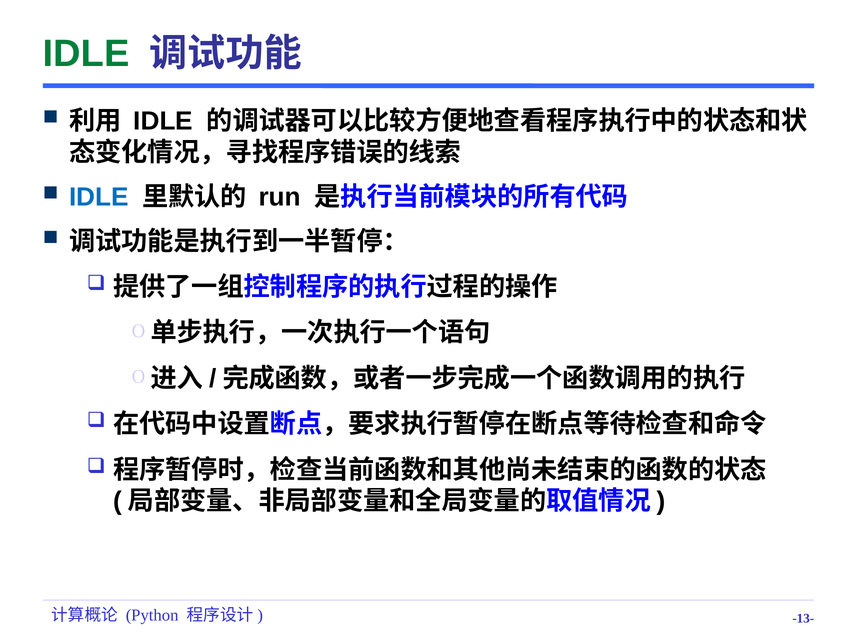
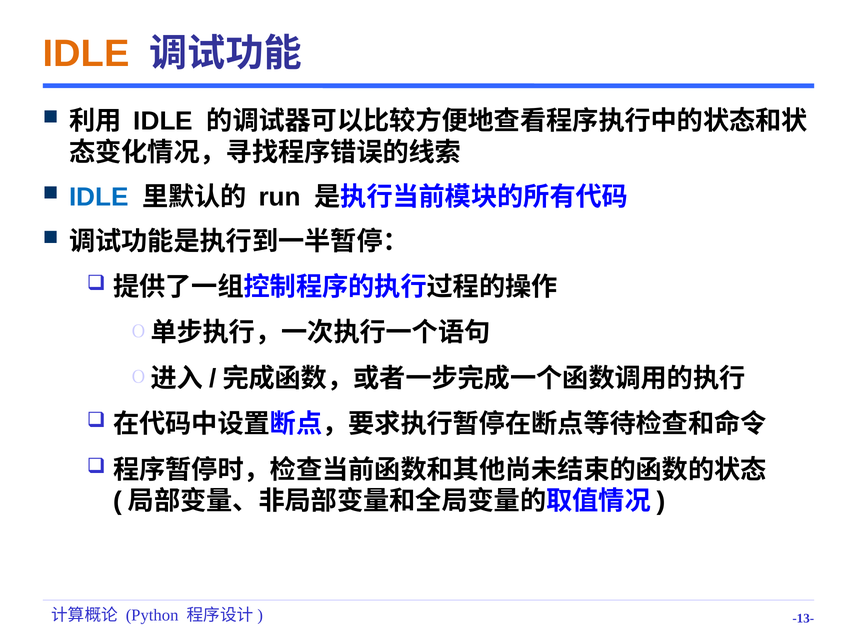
IDLE colour: green -> orange (86, 53)
